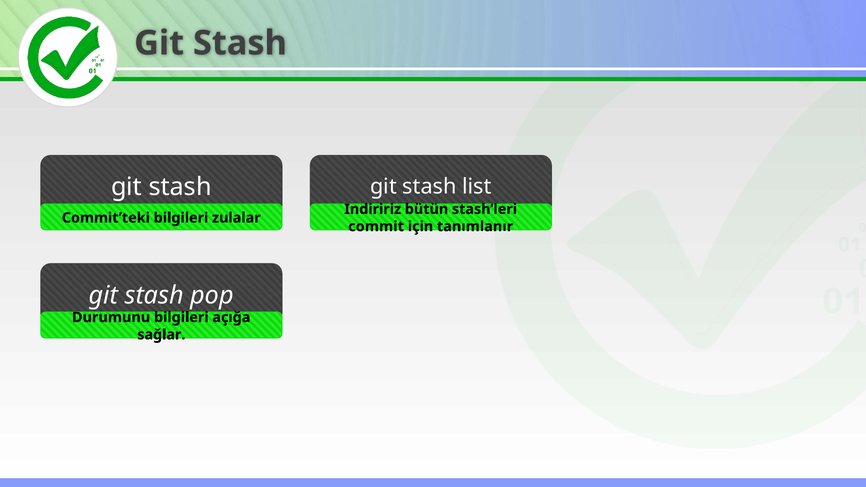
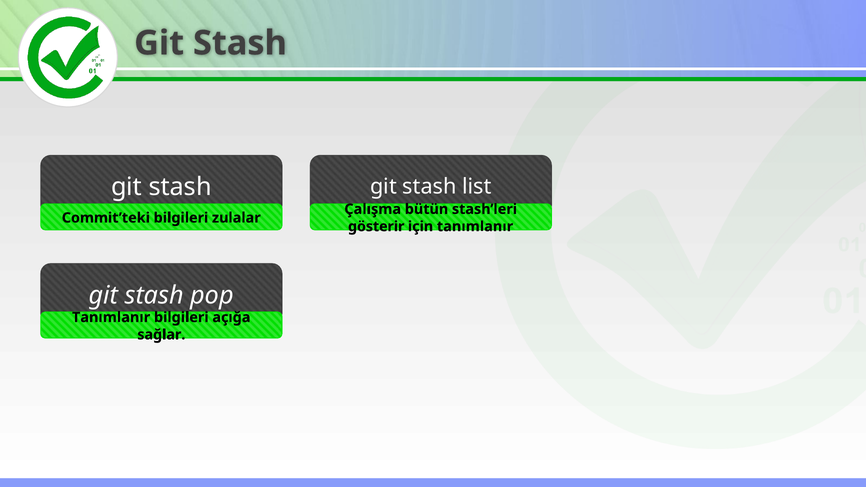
Indiririz: Indiririz -> Çalışma (373, 209)
commit: commit -> gösterir (376, 227)
Durumunu: Durumunu -> Tanımlanır (111, 317)
